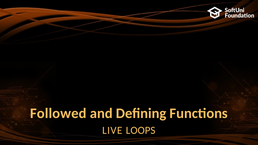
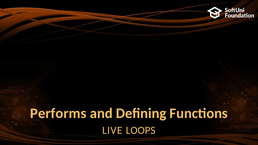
Followed: Followed -> Performs (58, 114)
